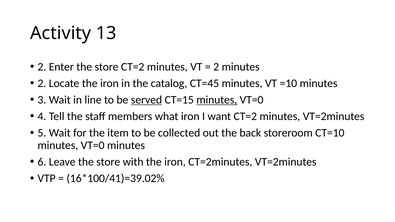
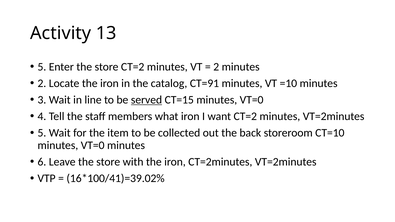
2: 2 -> 5 (42, 67)
CT=45: CT=45 -> CT=91 (204, 83)
minutes underline: present -> none (217, 100)
